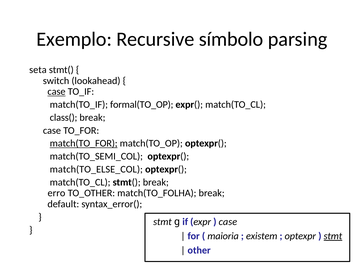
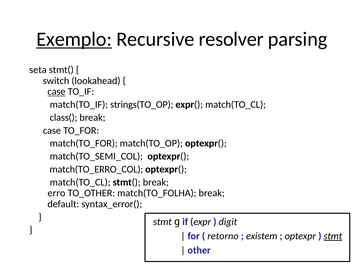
Exemplo underline: none -> present (74, 39)
símbolo: símbolo -> resolver (231, 39)
formal(TO_OP: formal(TO_OP -> strings(TO_OP (142, 105)
match(TO_FOR underline: present -> none (84, 143)
match(TO_ELSE_COL: match(TO_ELSE_COL -> match(TO_ERRO_COL (96, 169)
case: case -> digit (228, 222)
maioria: maioria -> retorno (223, 236)
